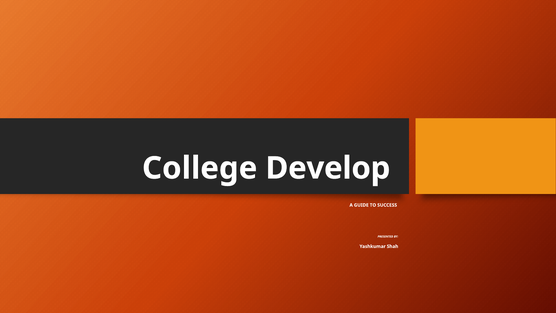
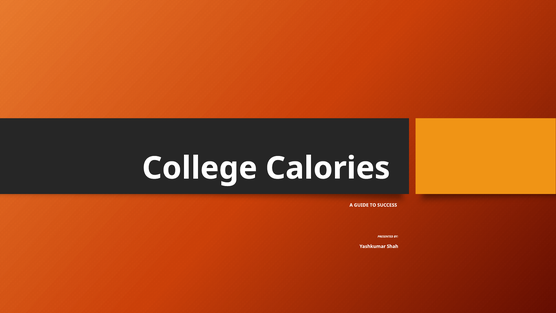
Develop: Develop -> Calories (328, 168)
